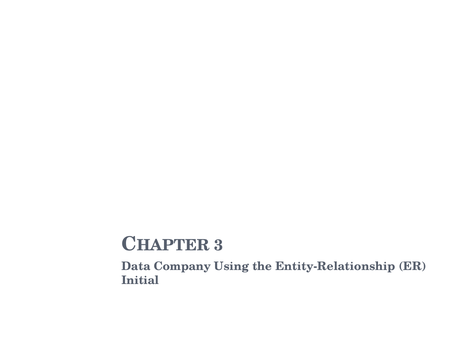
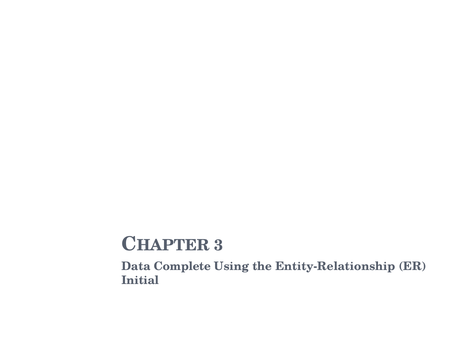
Company: Company -> Complete (182, 266)
